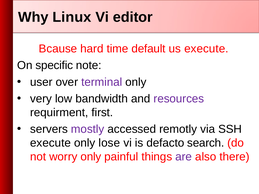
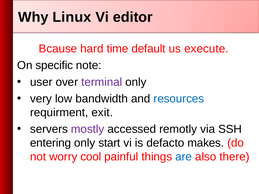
resources colour: purple -> blue (179, 99)
first: first -> exit (102, 113)
execute: execute -> entering (51, 143)
lose: lose -> start (109, 143)
search: search -> makes (206, 143)
worry only: only -> cool (91, 157)
are colour: purple -> blue (184, 157)
